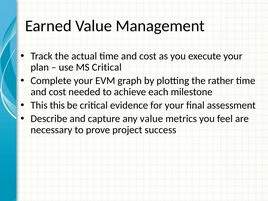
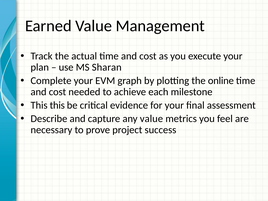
MS Critical: Critical -> Sharan (107, 67)
rather: rather -> online (221, 81)
